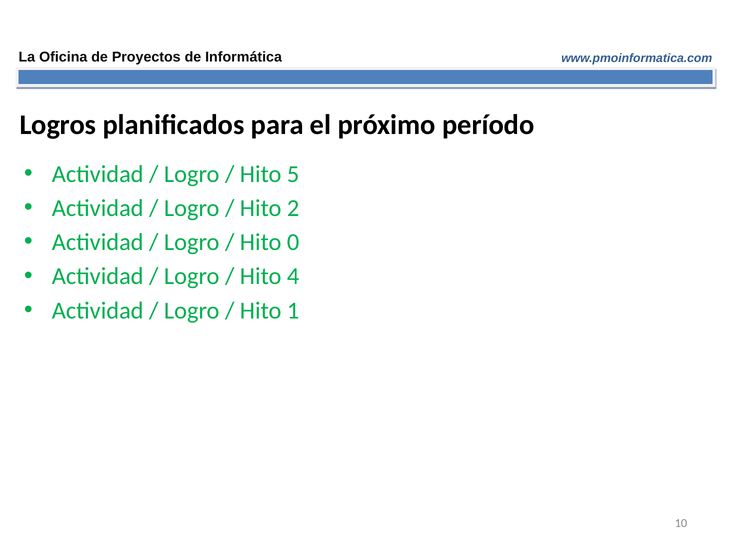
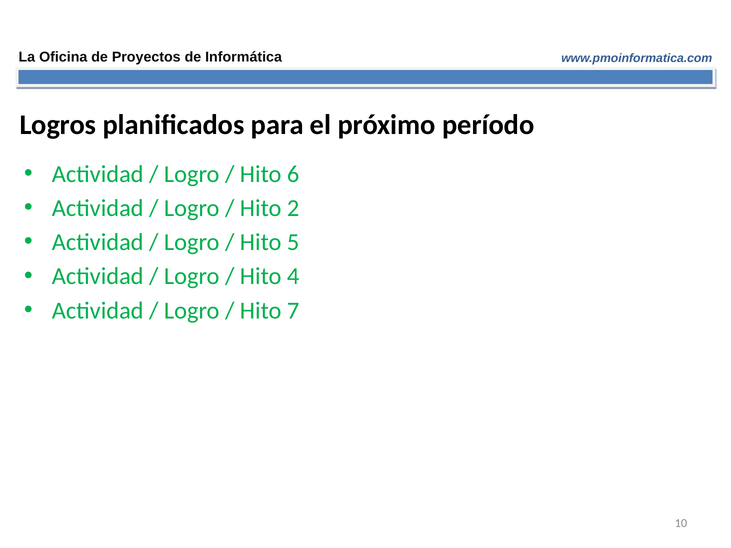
5: 5 -> 6 (293, 174)
0: 0 -> 5 (293, 242)
1: 1 -> 7 (293, 311)
